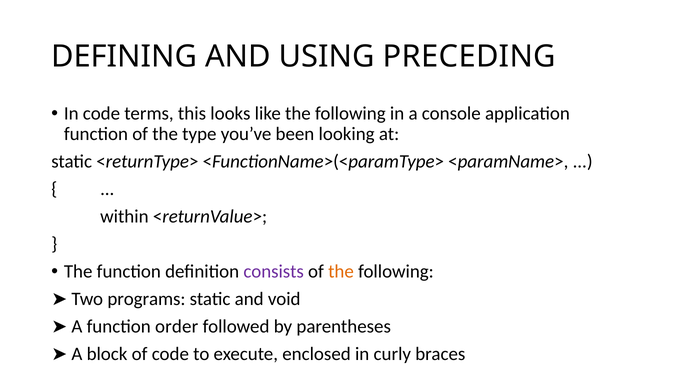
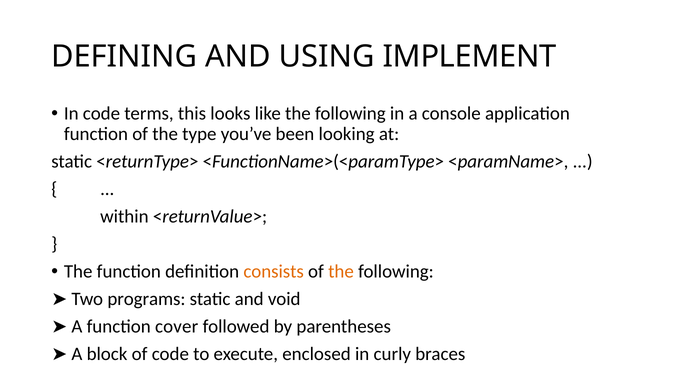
PRECEDING: PRECEDING -> IMPLEMENT (470, 57)
consists colour: purple -> orange (274, 271)
order: order -> cover (177, 326)
